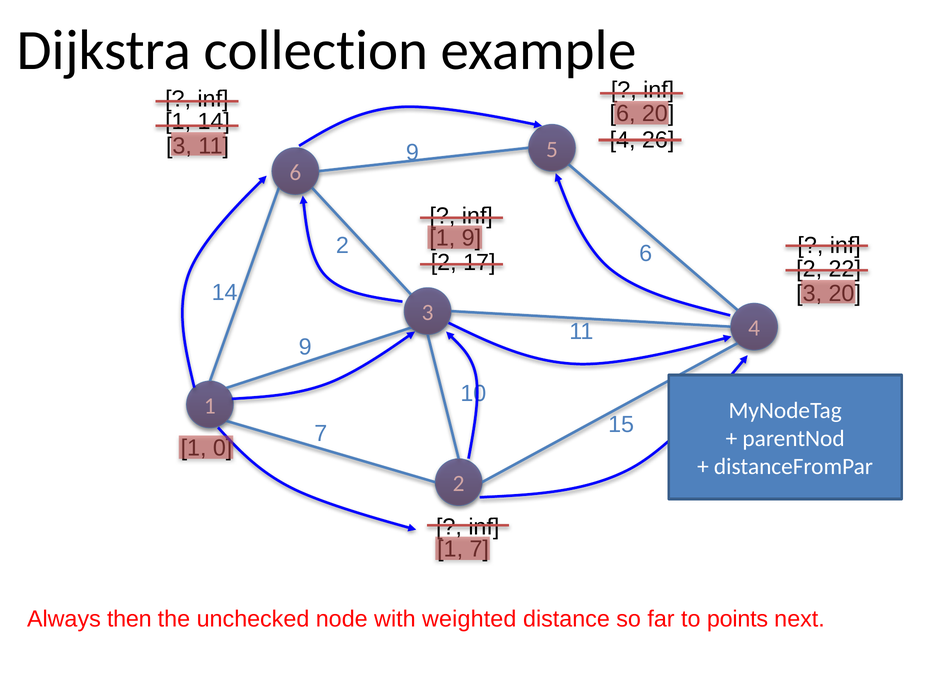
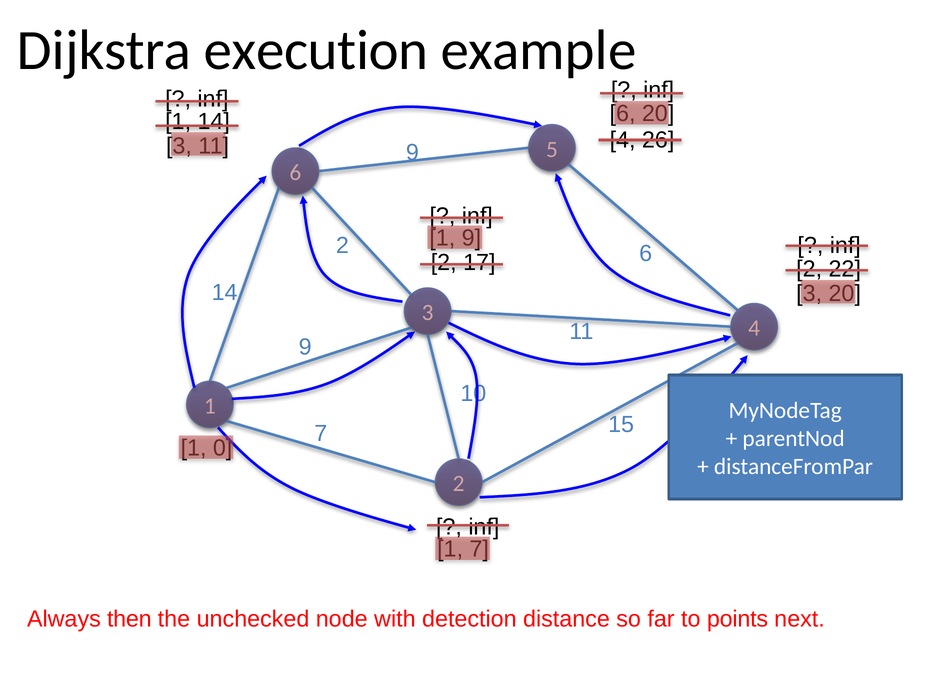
collection: collection -> execution (316, 51)
weighted: weighted -> detection (469, 619)
